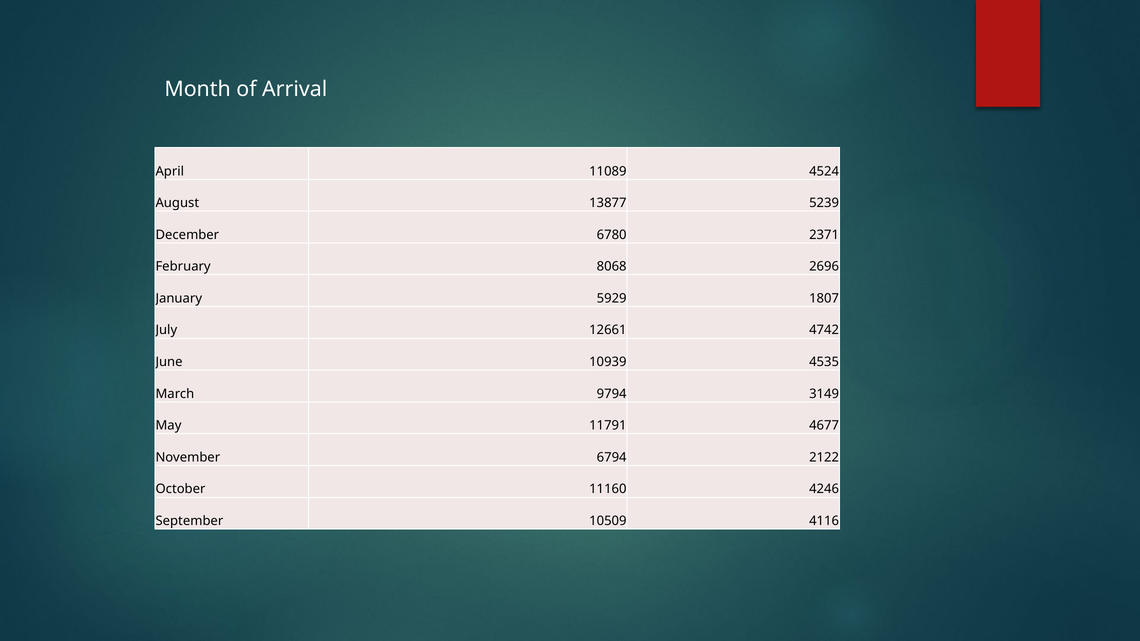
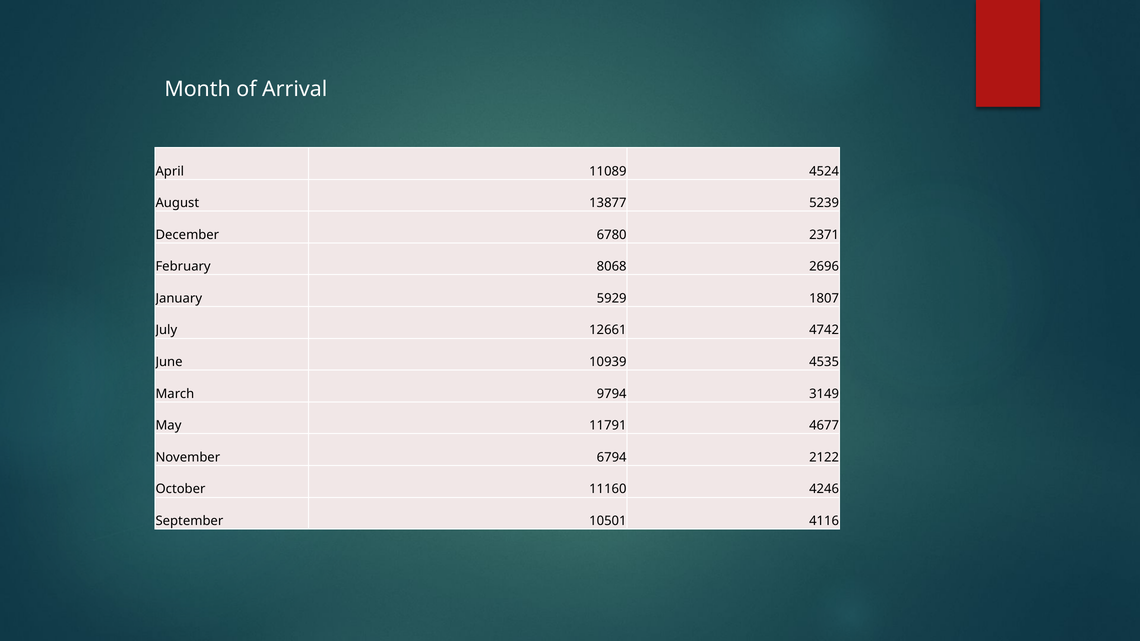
10509: 10509 -> 10501 (608, 521)
